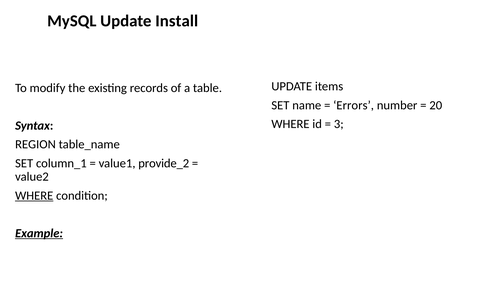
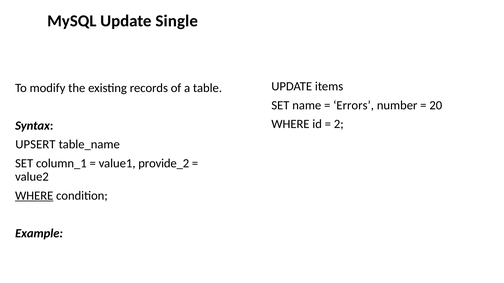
Install: Install -> Single (177, 21)
3: 3 -> 2 (339, 124)
REGION: REGION -> UPSERT (35, 145)
Example underline: present -> none (39, 234)
